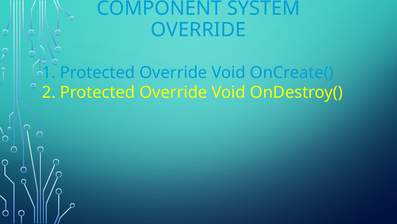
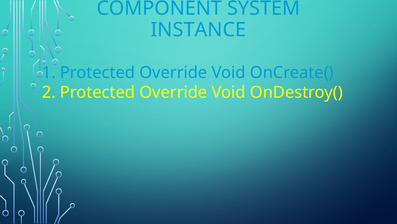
OVERRIDE: OVERRIDE -> INSTANCE (198, 30)
